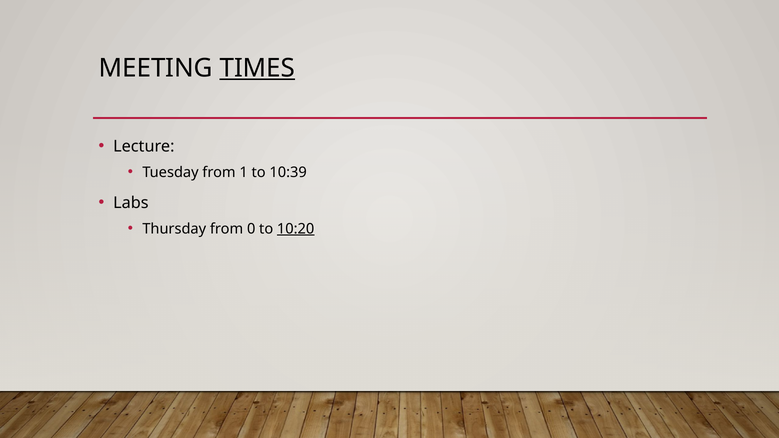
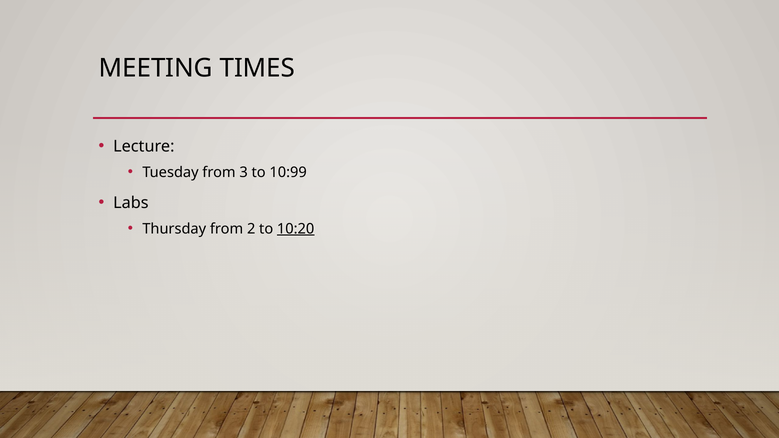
TIMES underline: present -> none (257, 68)
1: 1 -> 3 (244, 172)
10:39: 10:39 -> 10:99 (288, 172)
0: 0 -> 2 (251, 229)
